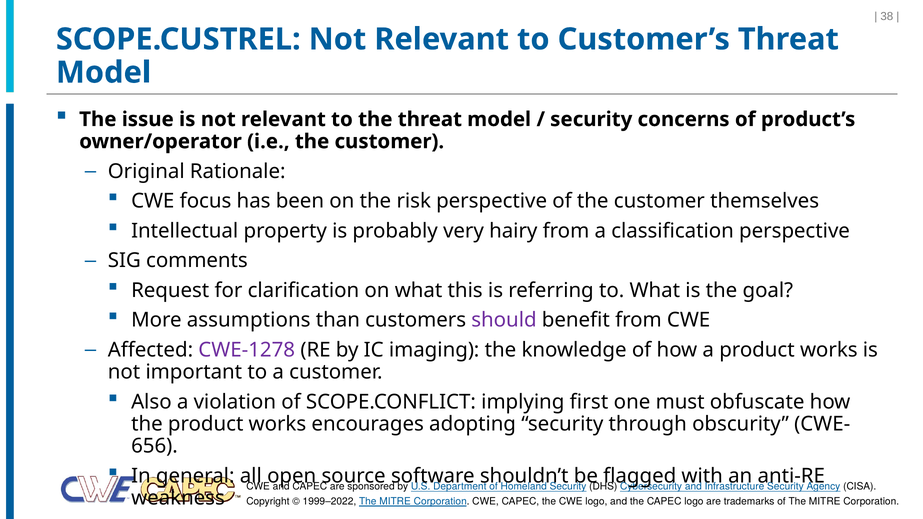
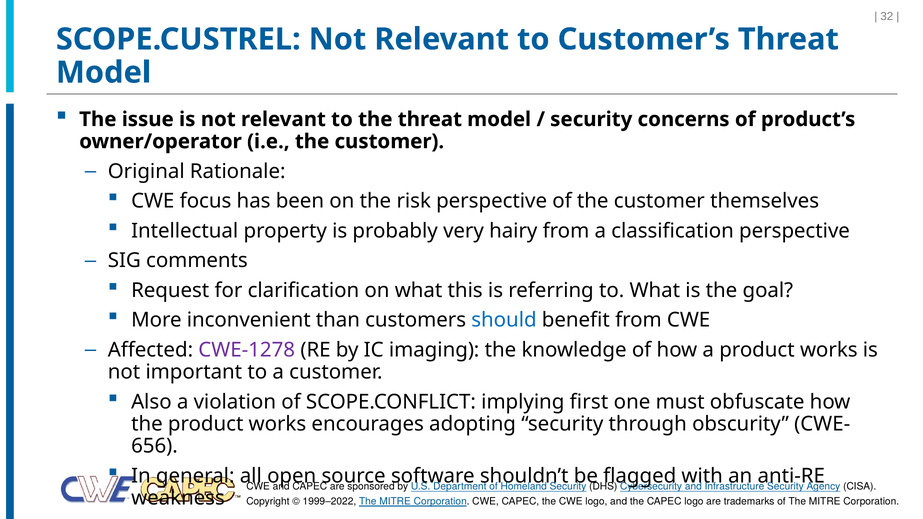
38: 38 -> 32 (887, 17)
assumptions: assumptions -> inconvenient (249, 320)
should colour: purple -> blue (504, 320)
